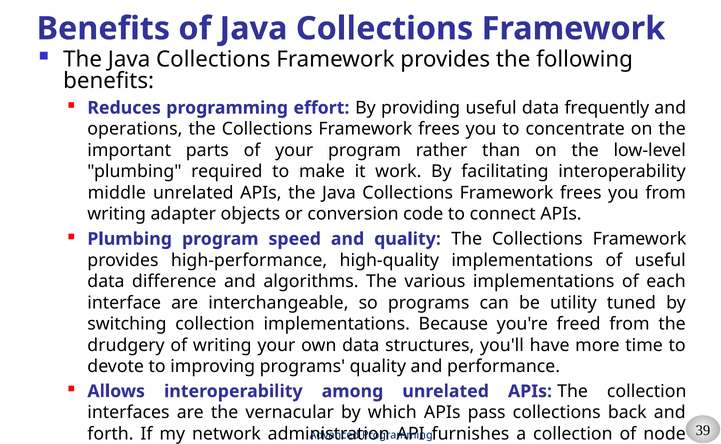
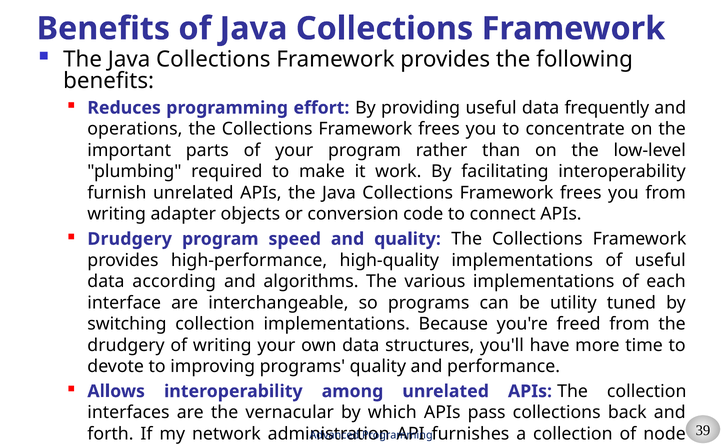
middle: middle -> furnish (117, 193)
Plumbing: Plumbing -> Drudgery (130, 239)
difference: difference -> according (174, 281)
